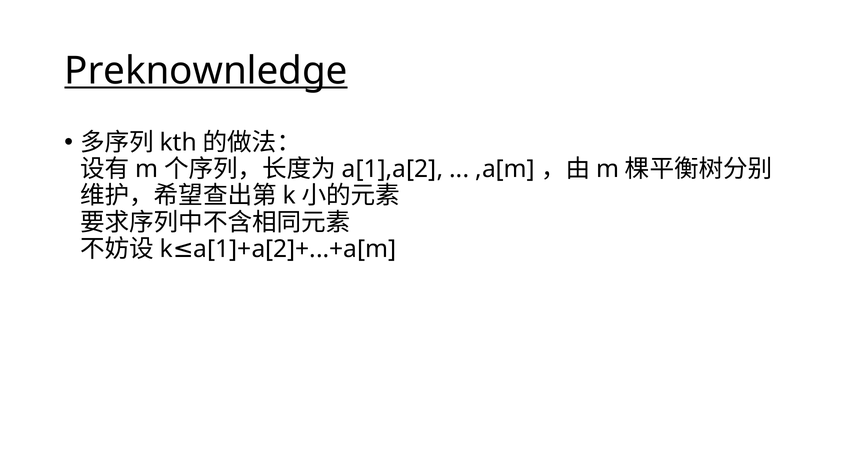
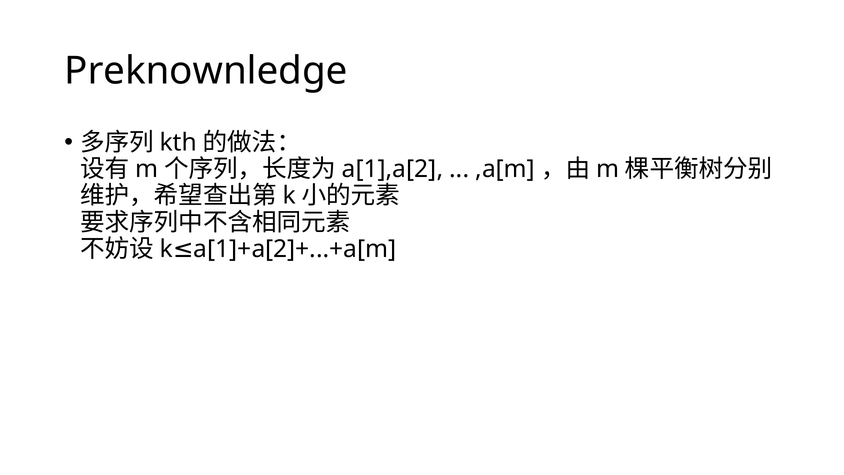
Preknownledge underline: present -> none (206, 71)
